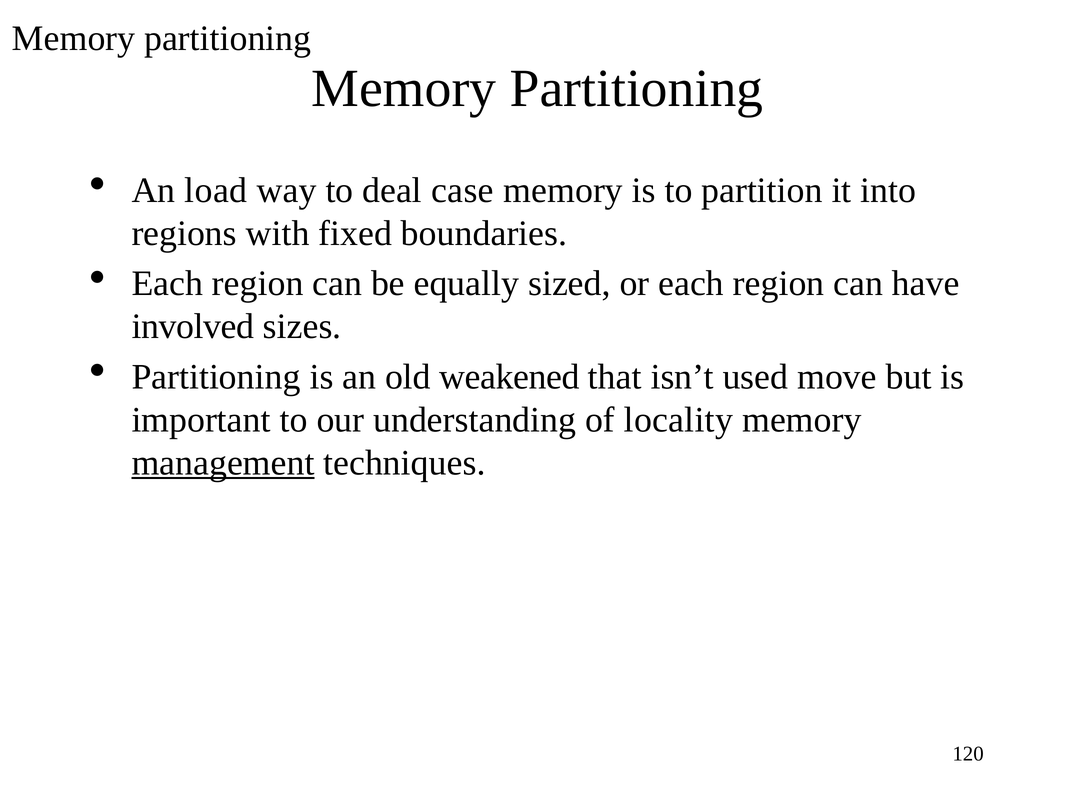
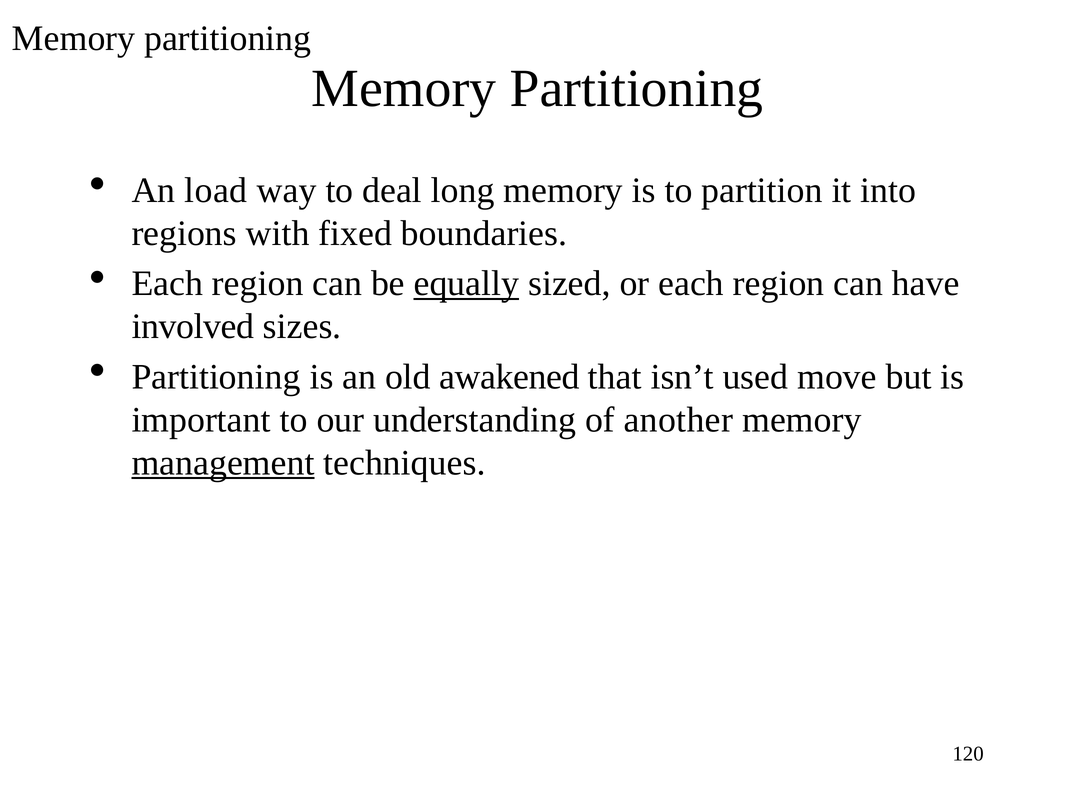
case: case -> long (463, 191)
equally underline: none -> present (466, 284)
weakened: weakened -> awakened (510, 377)
locality: locality -> another (678, 420)
